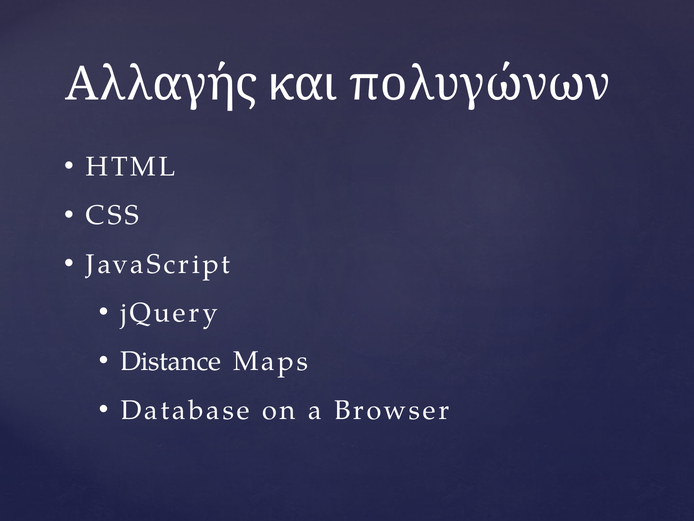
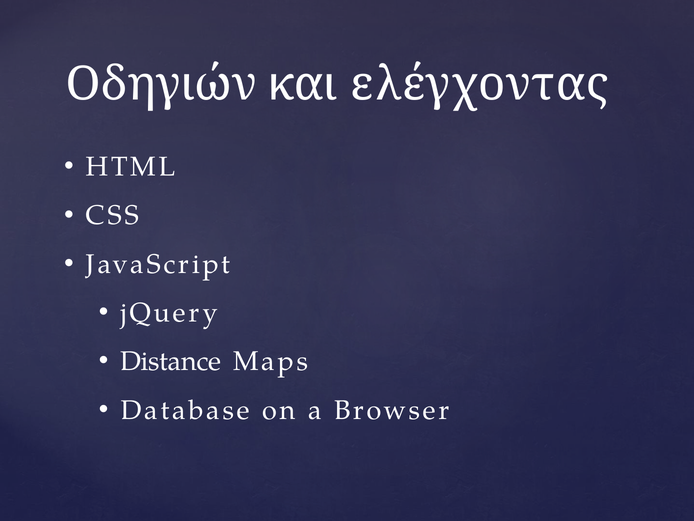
Αλλαγής: Αλλαγής -> Οδηγιών (161, 84)
πολυγώνων: πολυγώνων -> ελέγχοντας (480, 84)
